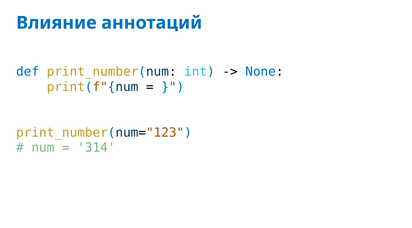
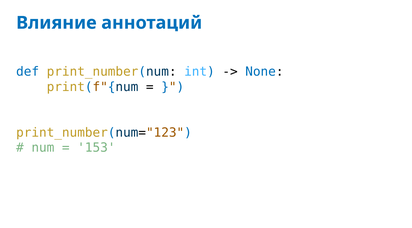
314: 314 -> 153 (96, 148)
